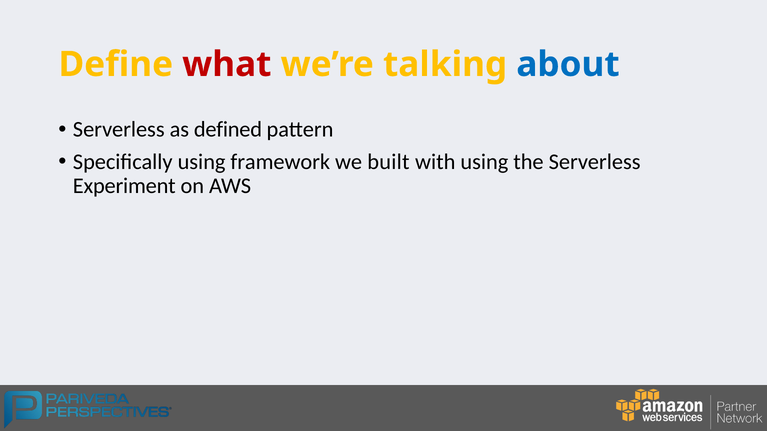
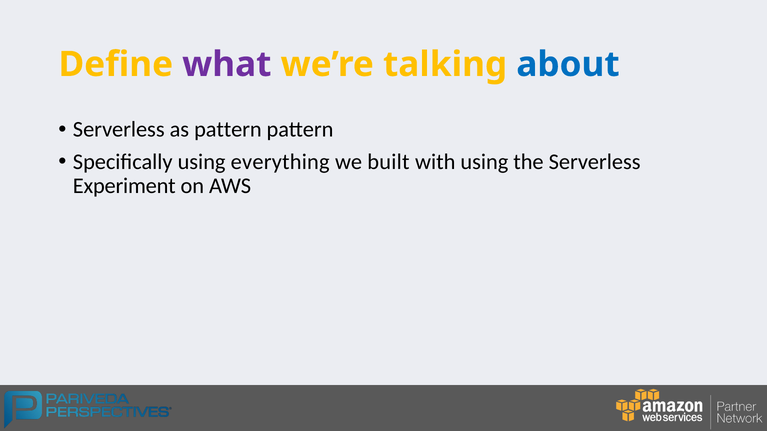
what colour: red -> purple (227, 64)
as defined: defined -> pattern (228, 130)
framework: framework -> everything (280, 162)
